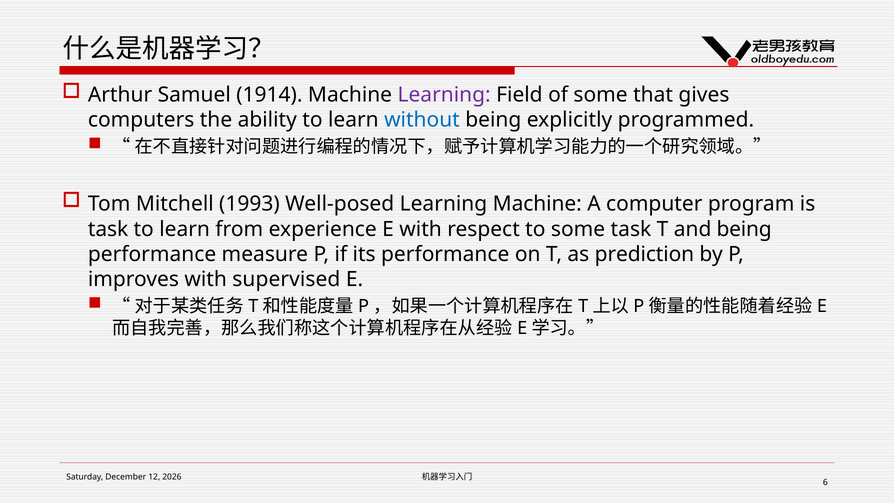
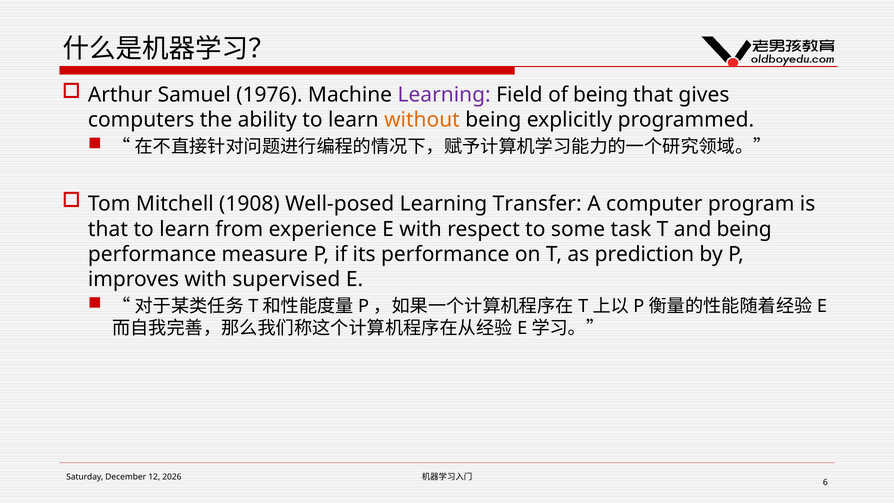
1914: 1914 -> 1976 (269, 95)
of some: some -> being (601, 95)
without colour: blue -> orange (422, 120)
1993: 1993 -> 1908 (249, 204)
Learning Machine: Machine -> Transfer (537, 204)
task: task -> that (108, 229)
